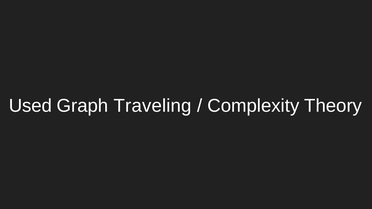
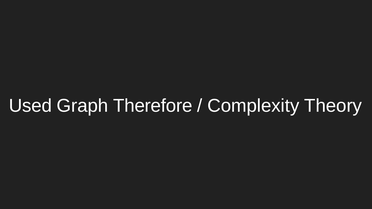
Traveling: Traveling -> Therefore (153, 106)
